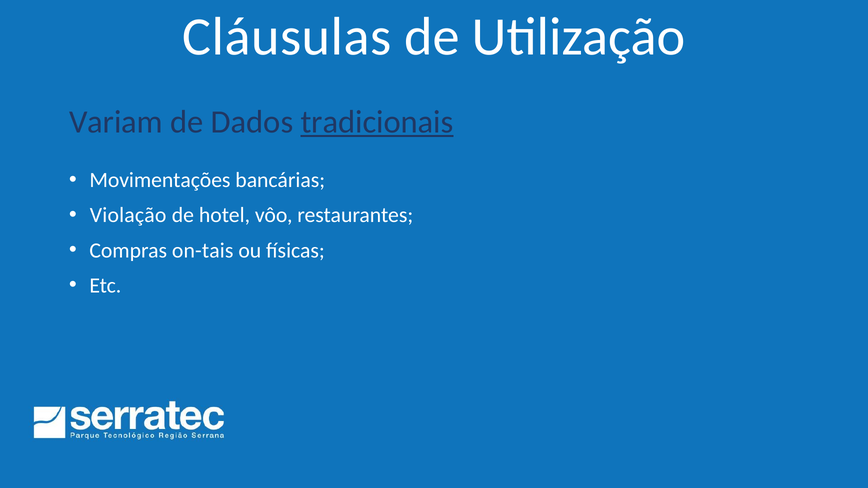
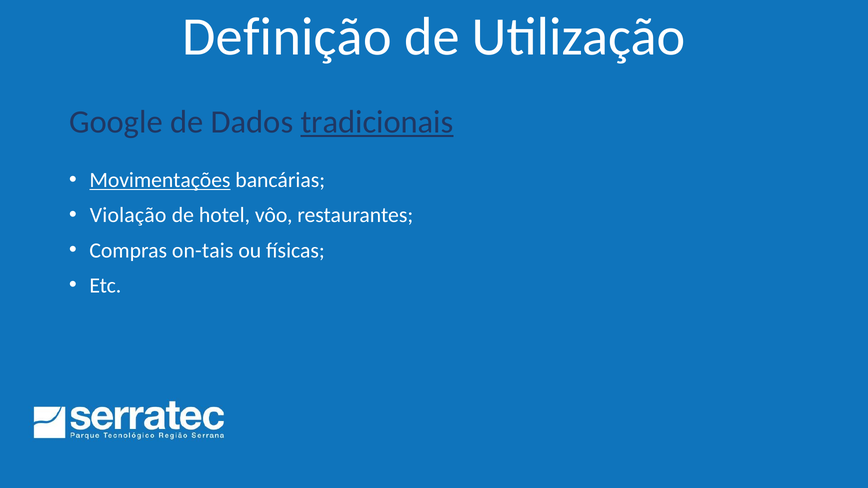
Cláusulas: Cláusulas -> Definição (287, 37)
Variam: Variam -> Google (116, 122)
Movimentações underline: none -> present (160, 180)
